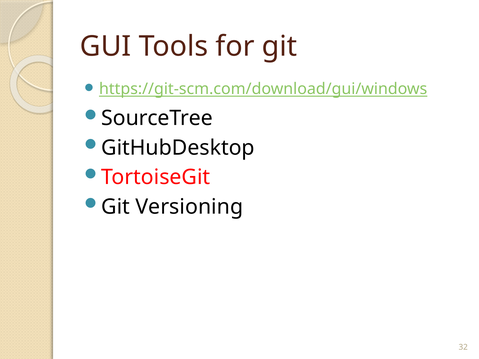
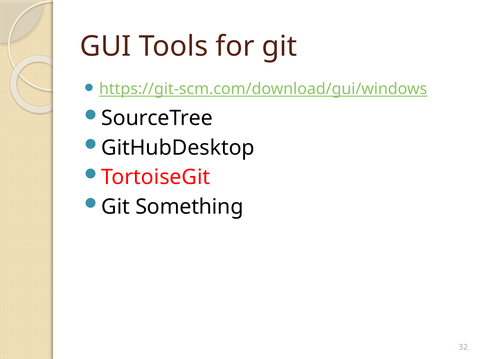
Versioning: Versioning -> Something (189, 207)
